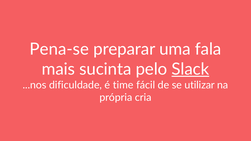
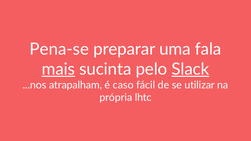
mais underline: none -> present (58, 69)
dificuldade: dificuldade -> atrapalham (76, 85)
time: time -> caso (123, 85)
cria: cria -> lhtc (143, 98)
